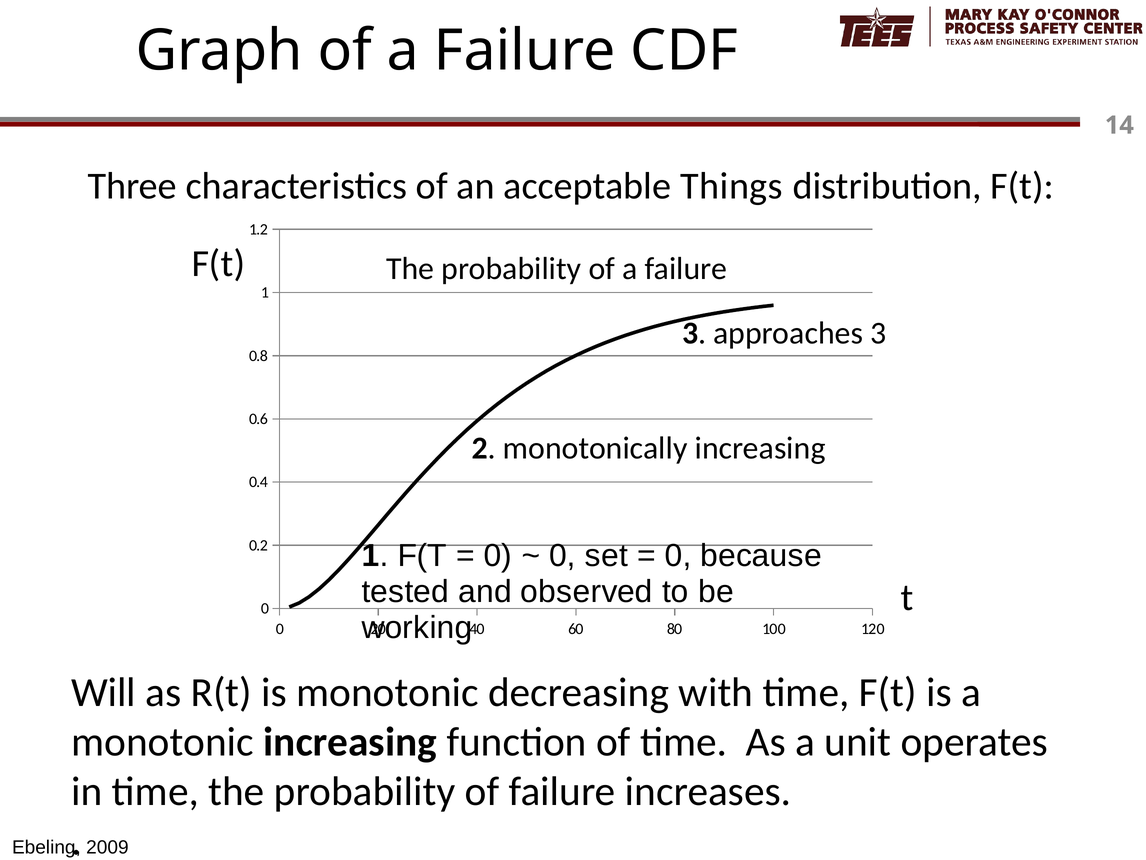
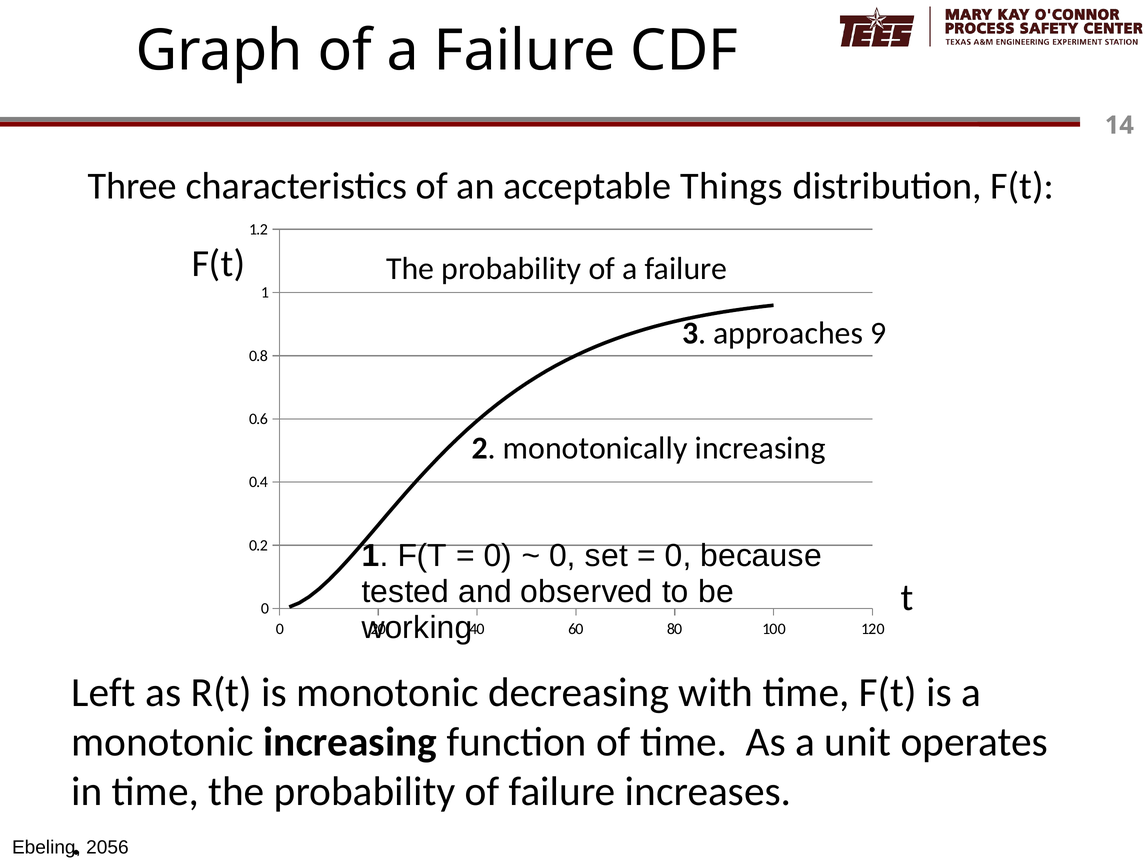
approaches 3: 3 -> 9 (878, 333)
Will: Will -> Left (104, 692)
2009: 2009 -> 2056 (107, 847)
